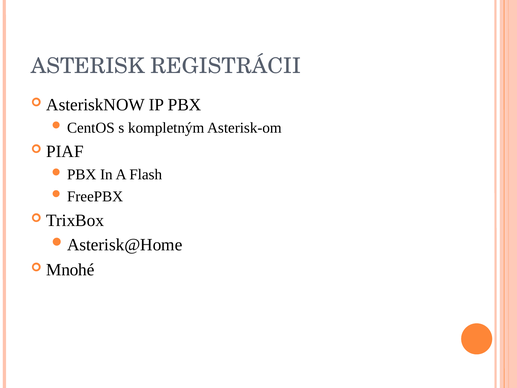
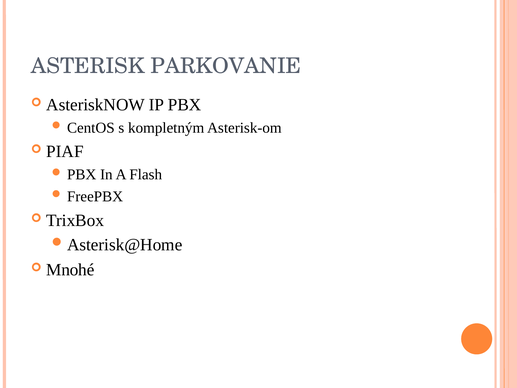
REGISTRÁCII: REGISTRÁCII -> PARKOVANIE (226, 66)
